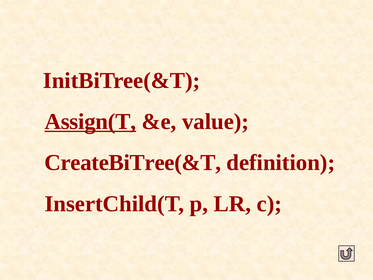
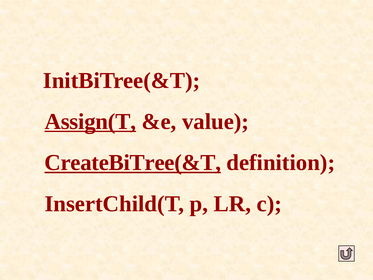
CreateBiTree(&T underline: none -> present (133, 163)
